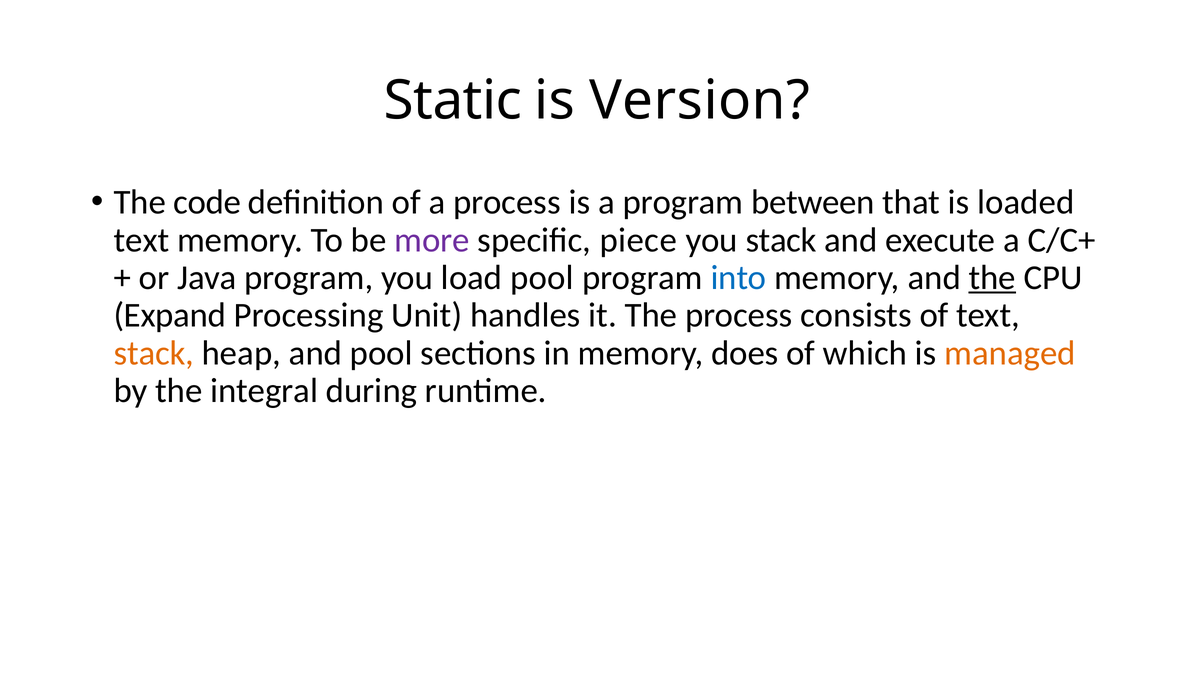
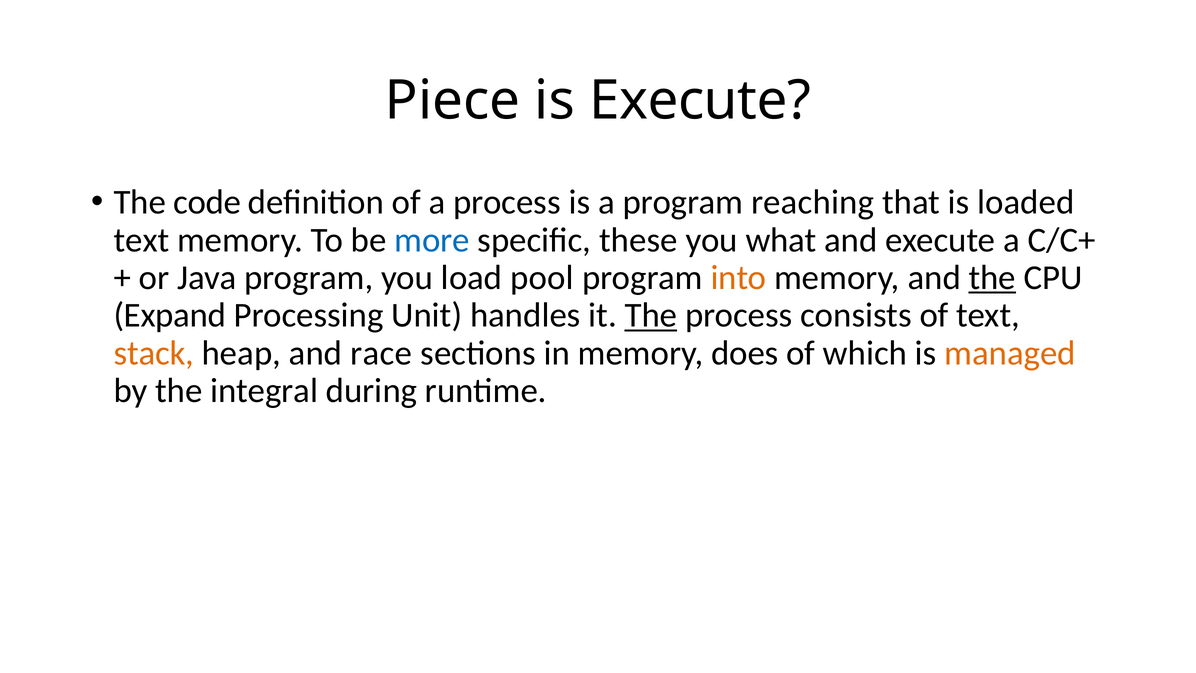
Static: Static -> Piece (453, 100)
is Version: Version -> Execute (700, 100)
between: between -> reaching (813, 202)
more colour: purple -> blue (432, 240)
piece: piece -> these (638, 240)
you stack: stack -> what (781, 240)
into colour: blue -> orange (738, 278)
The underline: none -> present (651, 315)
and pool: pool -> race (381, 353)
